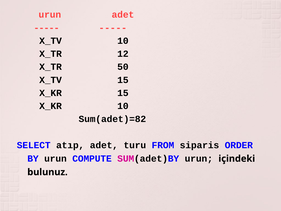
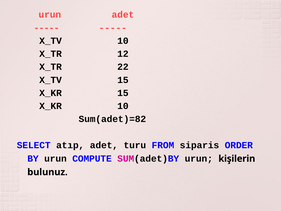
50: 50 -> 22 (123, 67)
içindeki: içindeki -> kişilerin (237, 158)
